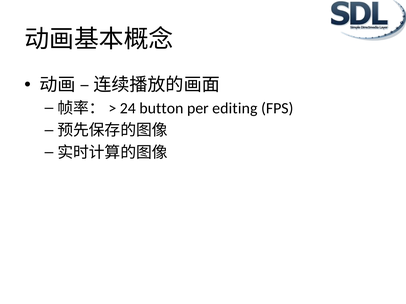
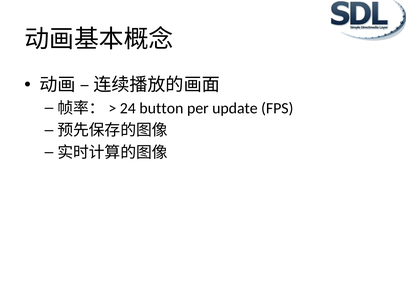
editing: editing -> update (235, 108)
